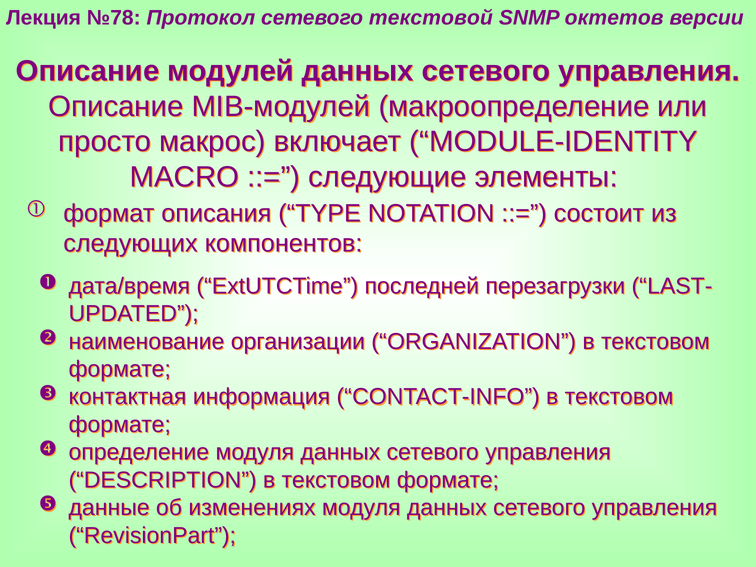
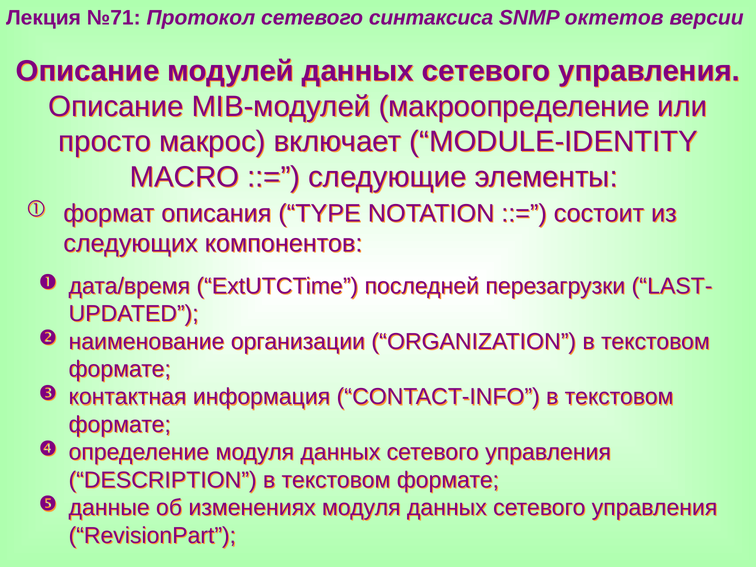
№78: №78 -> №71 (114, 18)
текстовой: текстовой -> синтаксиса (431, 18)
